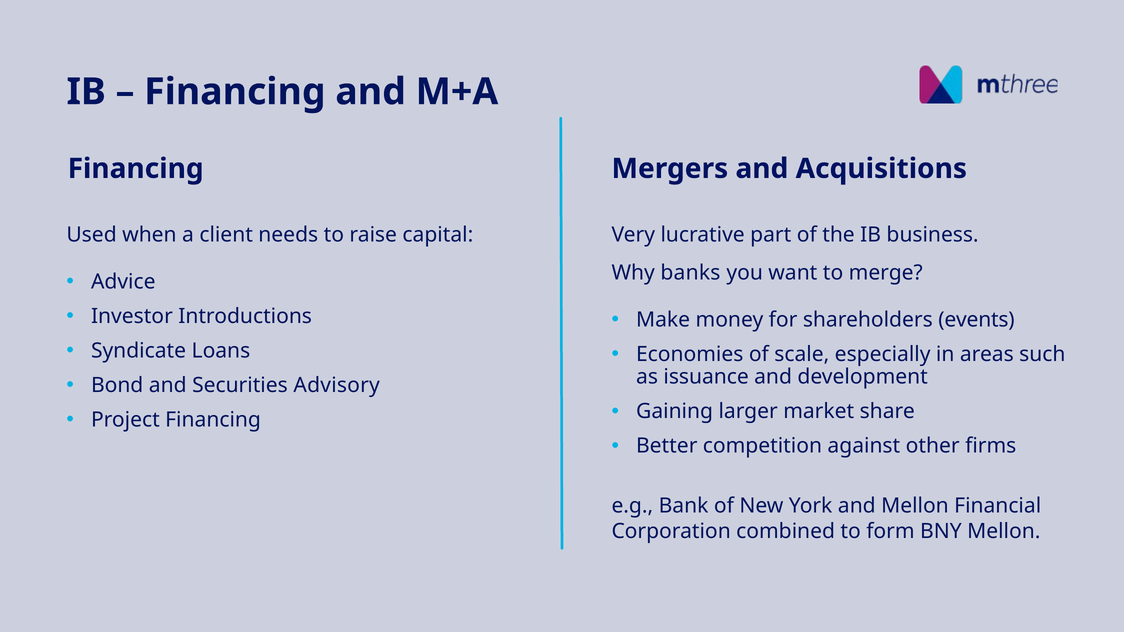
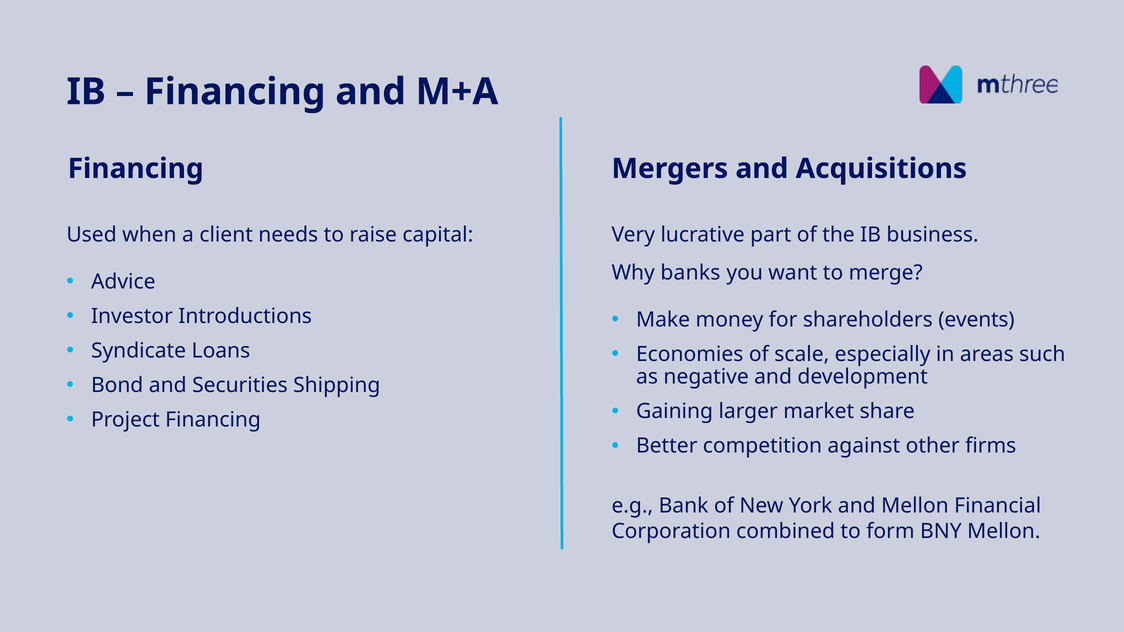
issuance: issuance -> negative (706, 377)
Advisory: Advisory -> Shipping (337, 385)
